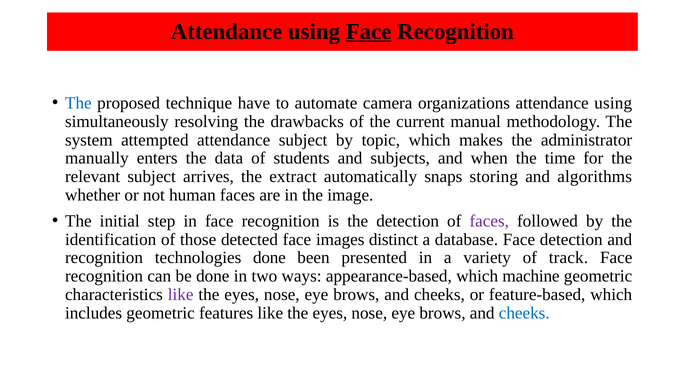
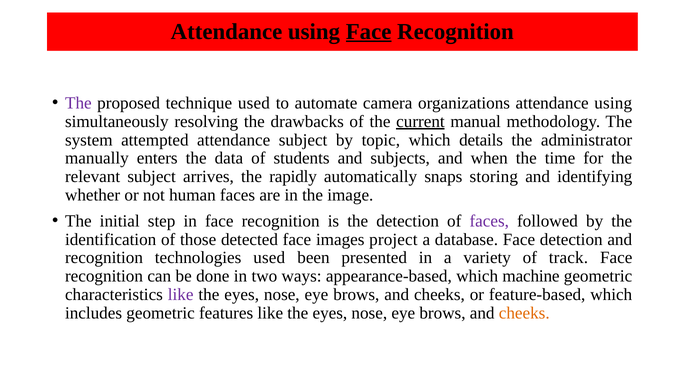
The colour: blue -> purple (78, 103)
technique have: have -> used (254, 103)
current underline: none -> present (420, 121)
makes: makes -> details (481, 140)
extract: extract -> rapidly (293, 177)
algorithms: algorithms -> identifying (595, 177)
distinct: distinct -> project (393, 240)
technologies done: done -> used (269, 258)
cheeks colour: blue -> orange (524, 313)
